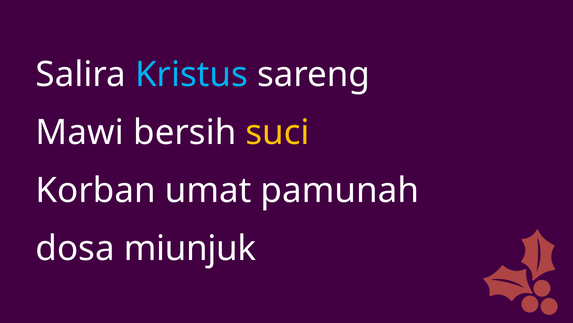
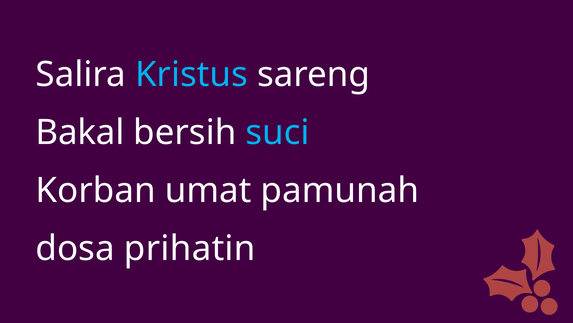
Mawi: Mawi -> Bakal (80, 132)
suci colour: yellow -> light blue (278, 132)
miunjuk: miunjuk -> prihatin (190, 248)
